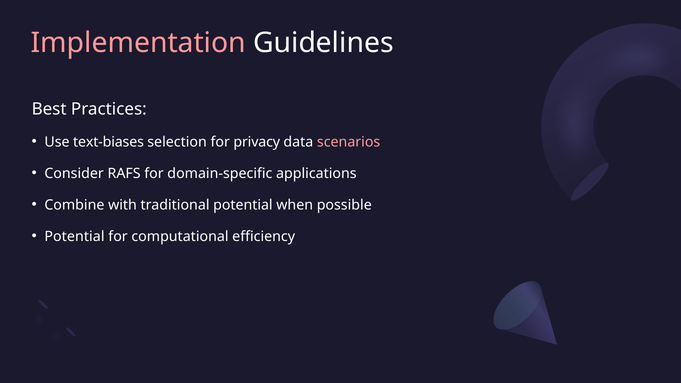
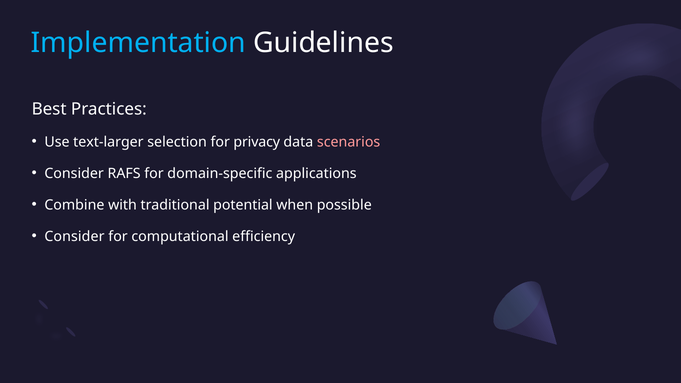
Implementation colour: pink -> light blue (138, 43)
text-biases: text-biases -> text-larger (108, 142)
Potential: Potential -> Consider (74, 237)
